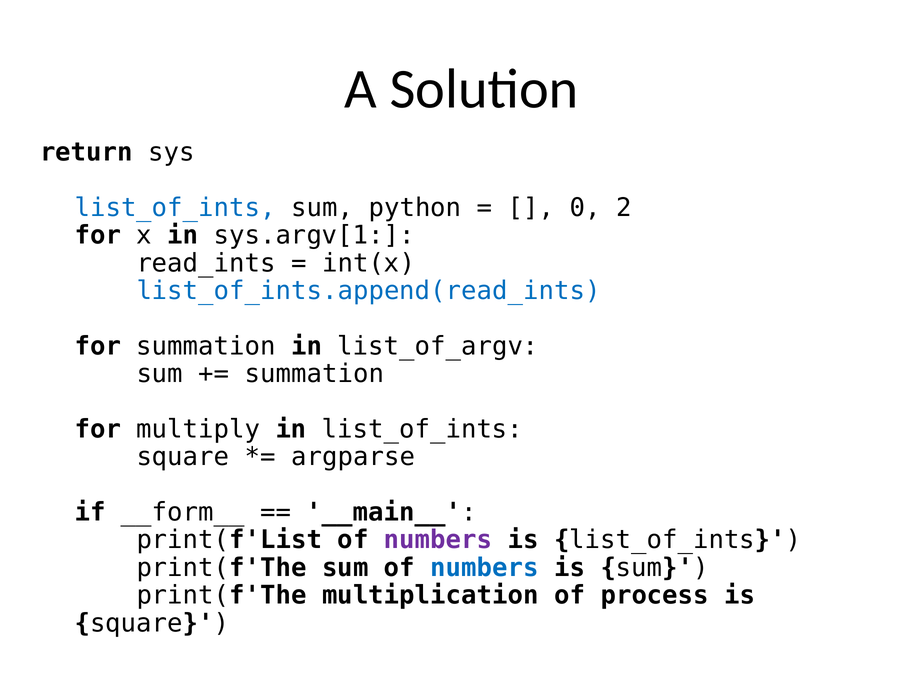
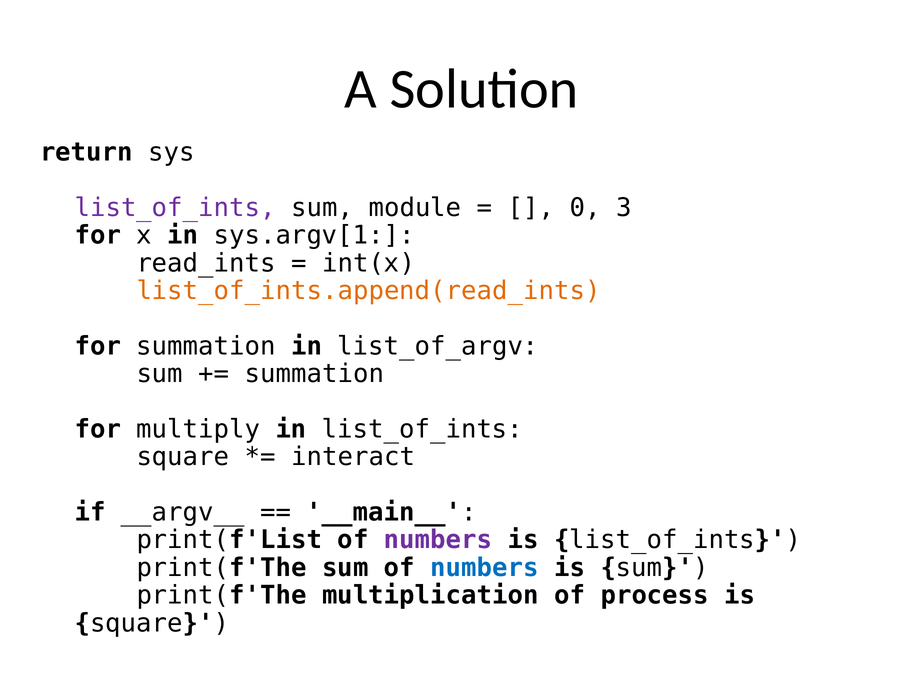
list_of_ints colour: blue -> purple (175, 208)
python: python -> module (415, 208)
2: 2 -> 3 (624, 208)
list_of_ints.append(read_ints colour: blue -> orange (369, 291)
argparse: argparse -> interact (353, 457)
__form__: __form__ -> __argv__ (183, 513)
